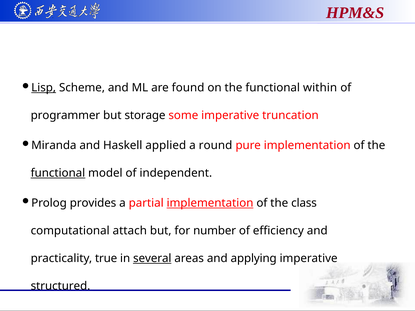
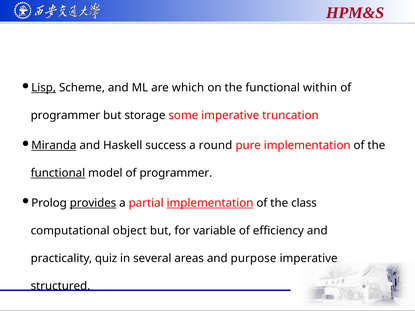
found: found -> which (188, 88)
Miranda underline: none -> present (54, 145)
applied: applied -> success (166, 145)
model of independent: independent -> programmer (176, 173)
provides underline: none -> present (93, 203)
attach: attach -> object (130, 231)
number: number -> variable (215, 231)
true: true -> quiz (106, 258)
several underline: present -> none (152, 258)
applying: applying -> purpose (254, 258)
